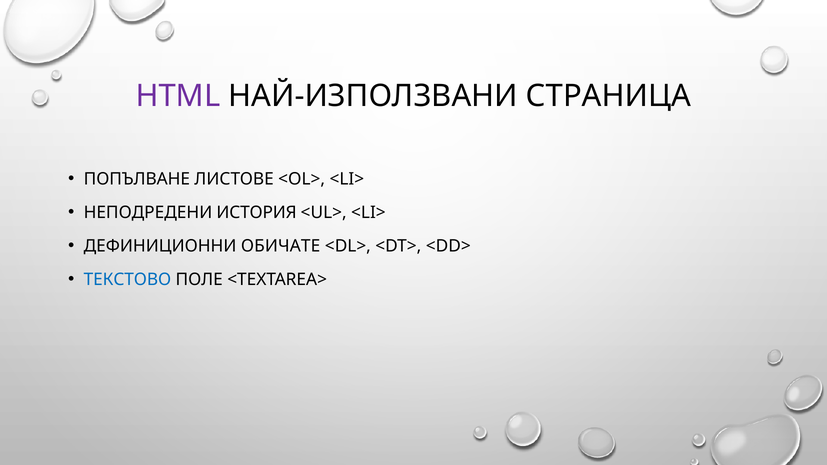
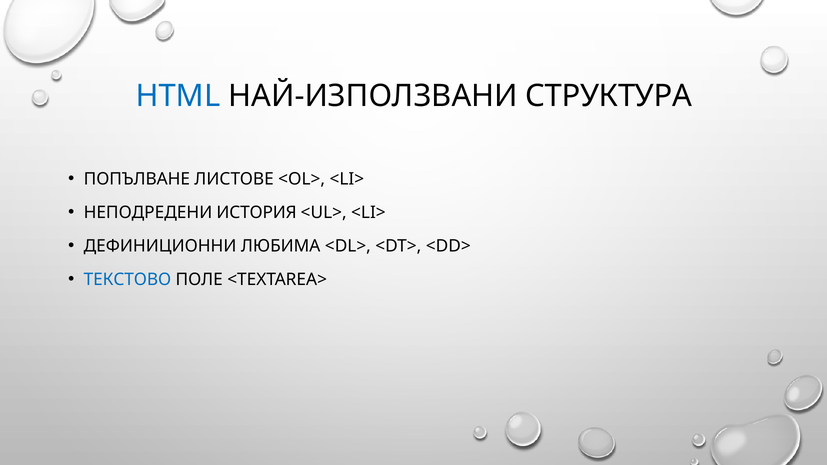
HTML colour: purple -> blue (178, 96)
СТРАНИЦА: СТРАНИЦА -> СТРУКТУРА (609, 96)
ОБИЧАТЕ: ОБИЧАТЕ -> ЛЮБИМА (281, 246)
